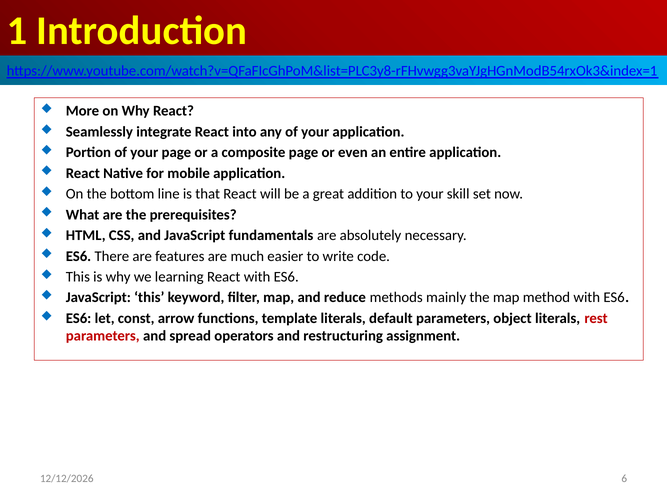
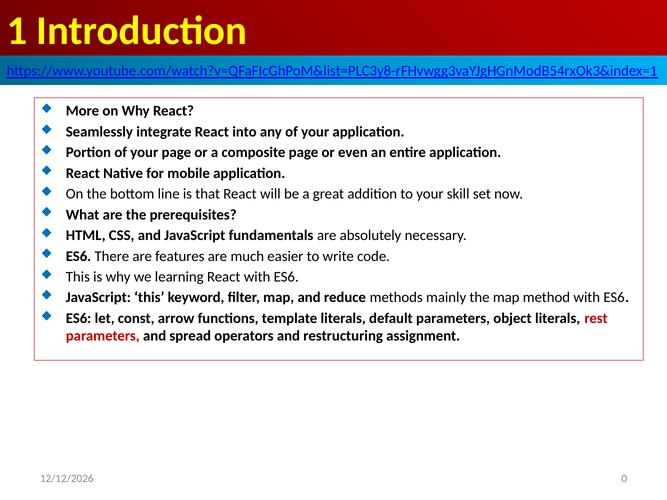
6: 6 -> 0 (624, 479)
